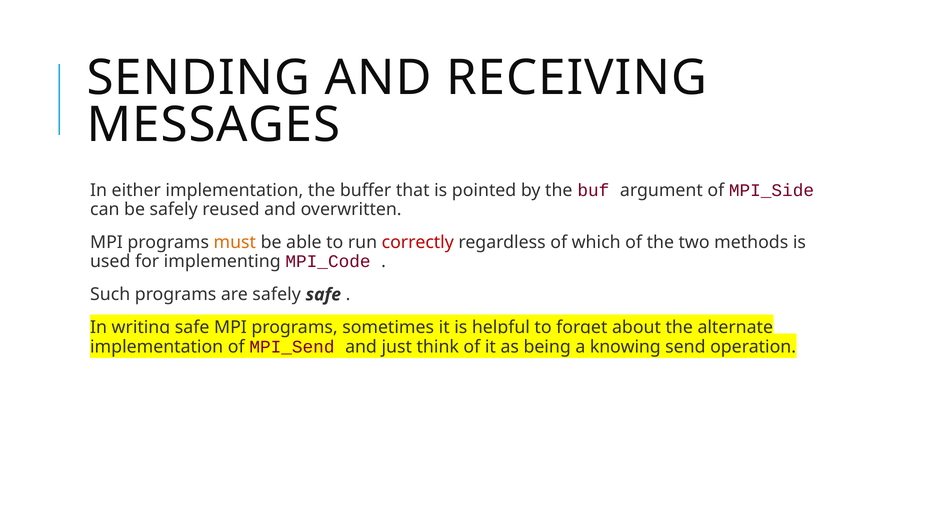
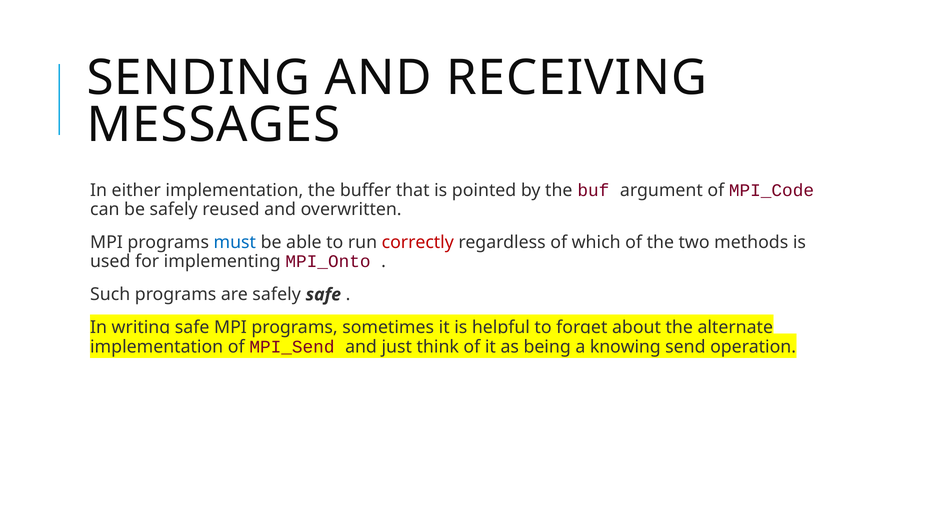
MPI_Side: MPI_Side -> MPI_Code (771, 190)
must colour: orange -> blue (235, 243)
MPI_Code: MPI_Code -> MPI_Onto (328, 262)
